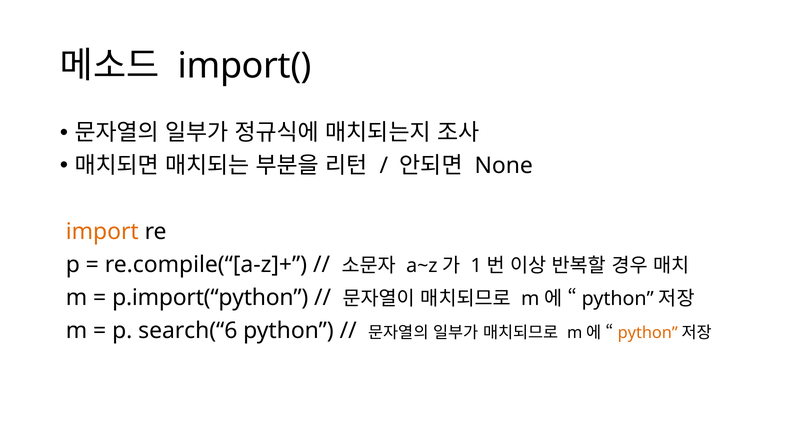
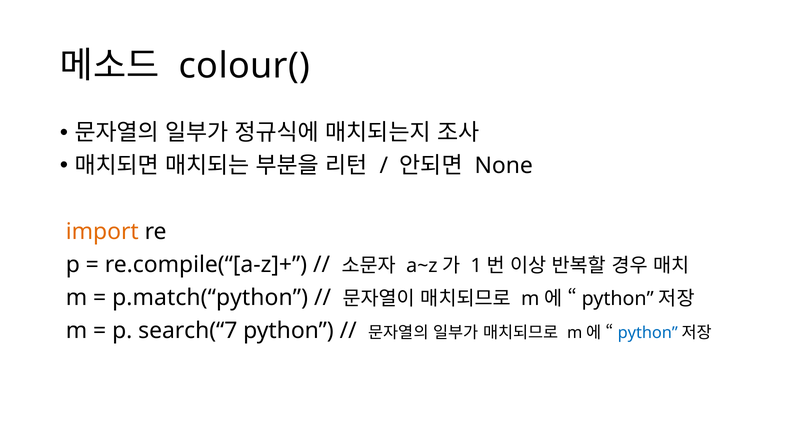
import(: import( -> colour( (244, 66)
p.import(“python: p.import(“python -> p.match(“python (210, 298)
search(“6: search(“6 -> search(“7 (188, 331)
python colour: orange -> blue (648, 333)
